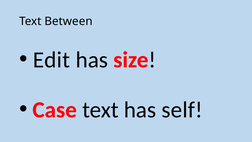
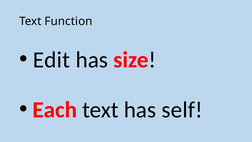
Between: Between -> Function (69, 21)
Case: Case -> Each (55, 110)
